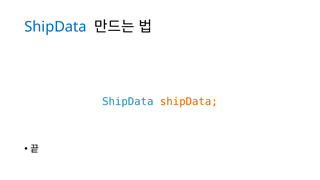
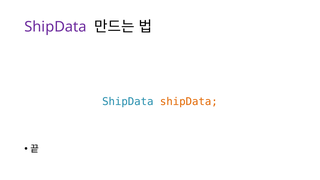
ShipData colour: blue -> purple (56, 27)
